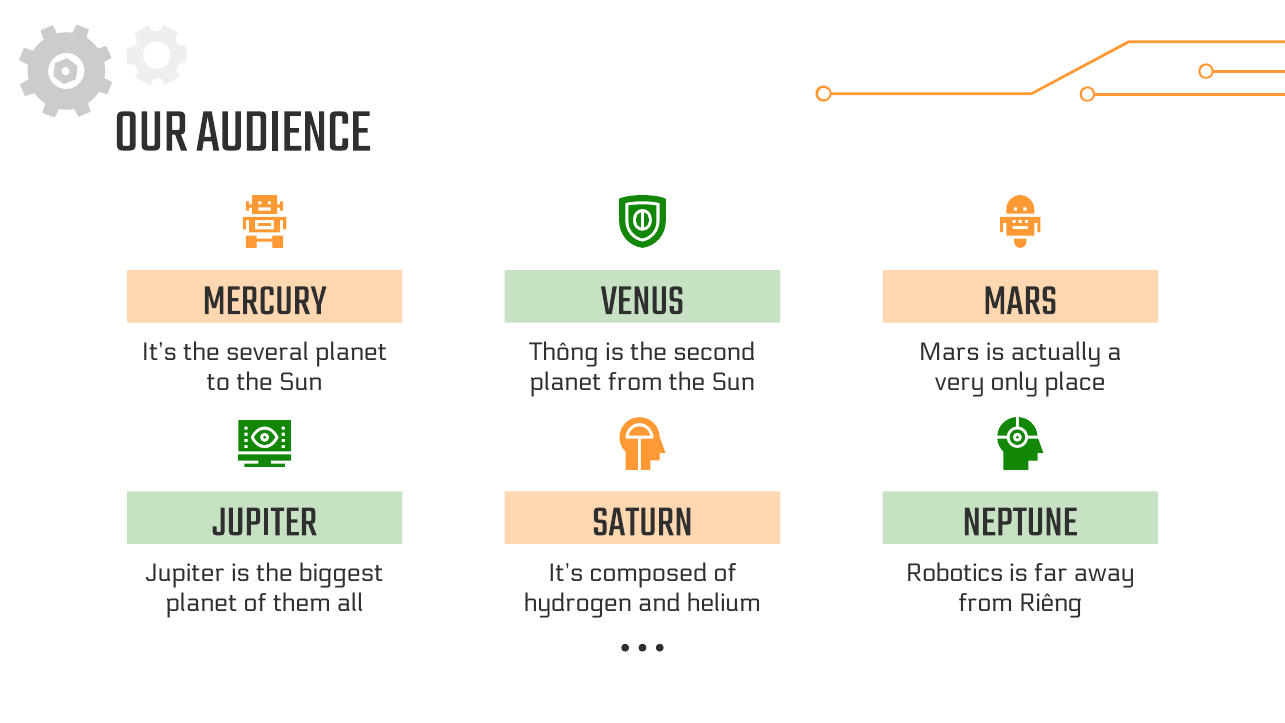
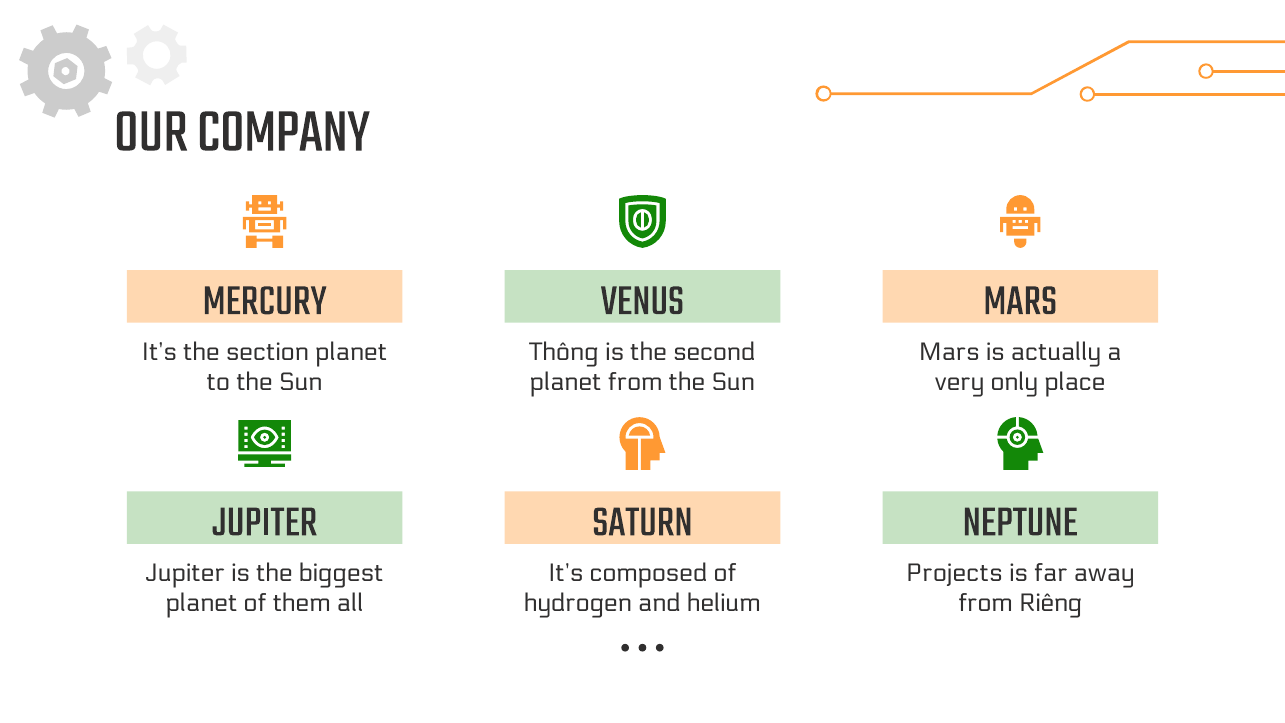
AUDIENCE: AUDIENCE -> COMPANY (283, 130)
several: several -> section (267, 352)
Robotics: Robotics -> Projects (954, 573)
